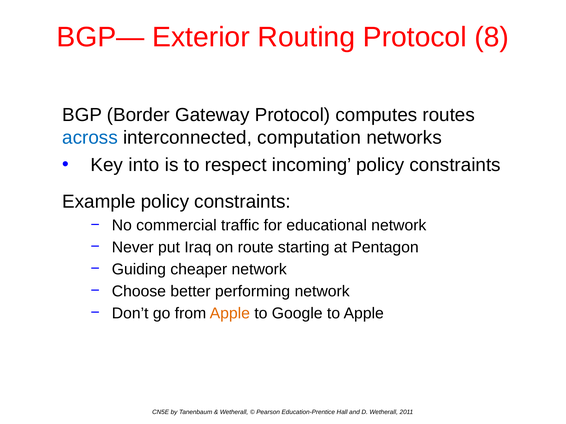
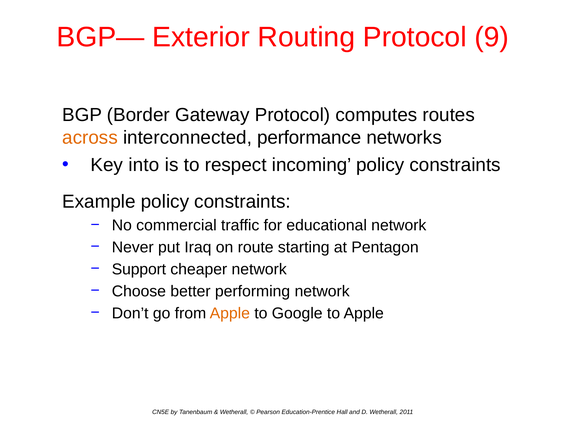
8: 8 -> 9 (492, 37)
across colour: blue -> orange (90, 138)
computation: computation -> performance (309, 138)
Guiding: Guiding -> Support (139, 270)
